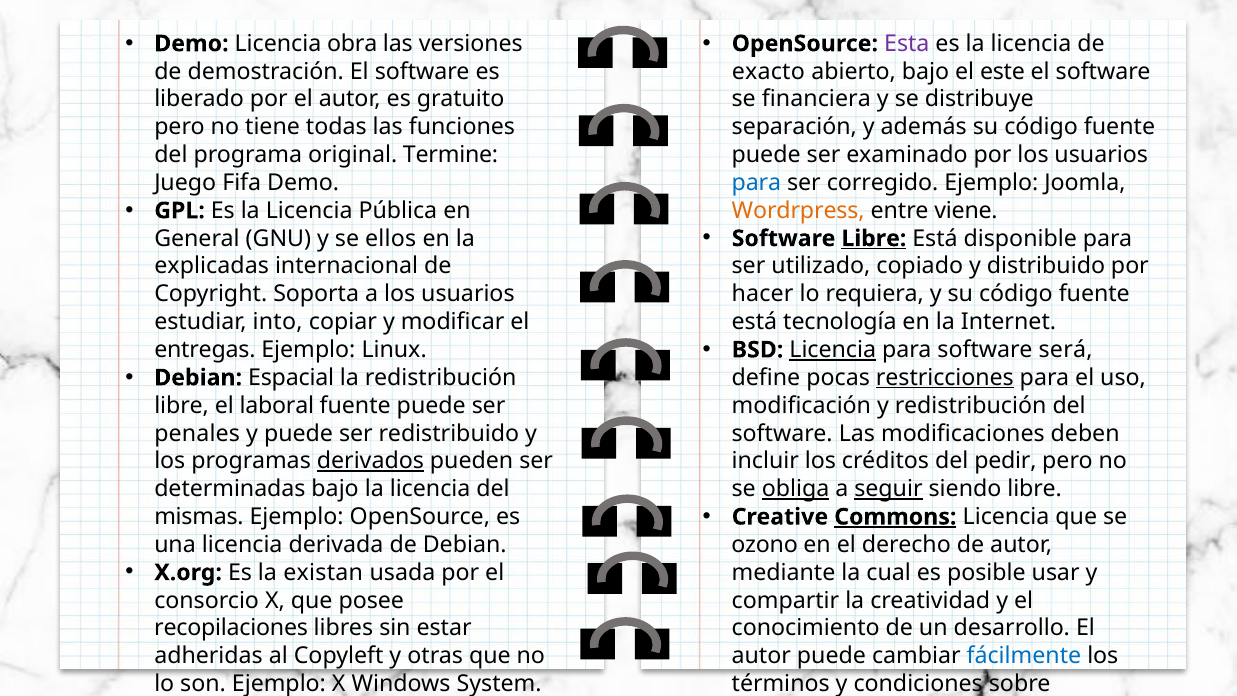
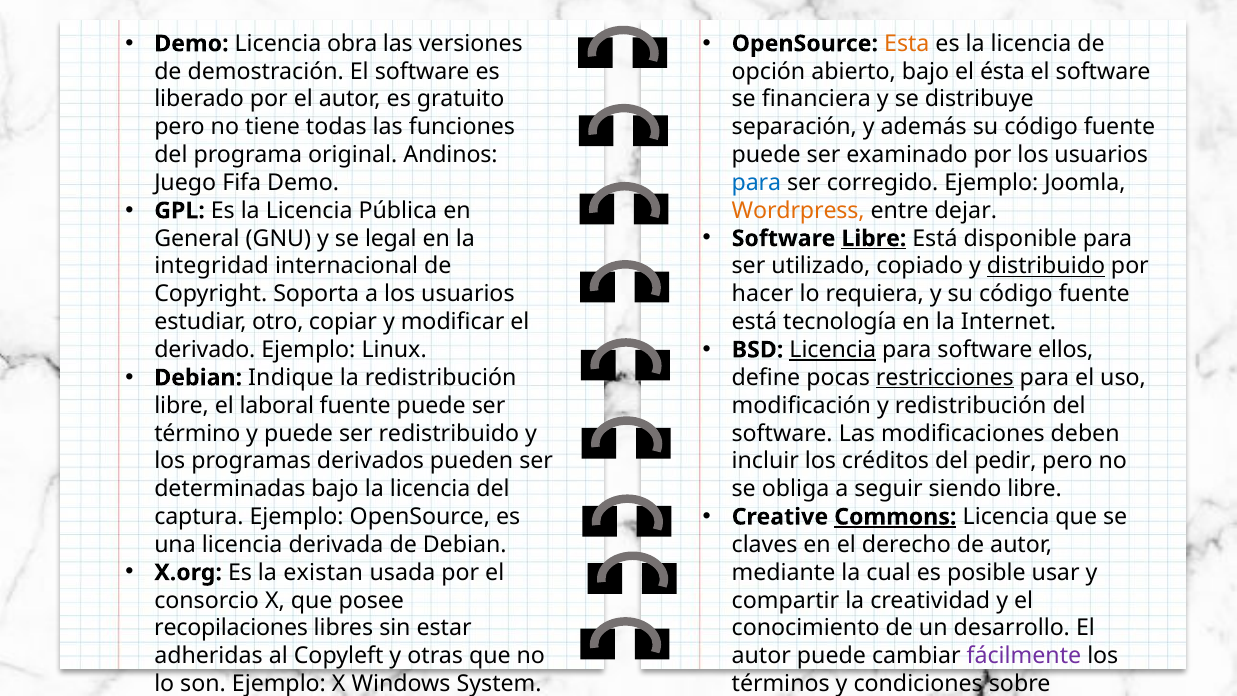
Esta colour: purple -> orange (907, 44)
exacto: exacto -> opción (768, 71)
este: este -> ésta (1002, 71)
Termine: Termine -> Andinos (451, 155)
viene: viene -> dejar (966, 211)
ellos: ellos -> legal (391, 238)
explicadas: explicadas -> integridad (212, 266)
distribuido underline: none -> present (1046, 266)
into: into -> otro (278, 322)
será: será -> ellos (1066, 350)
entregas: entregas -> derivado (205, 350)
Espacial: Espacial -> Indique (291, 378)
penales: penales -> término (197, 433)
derivados underline: present -> none (370, 461)
obliga underline: present -> none (796, 489)
seguir underline: present -> none (888, 489)
mismas: mismas -> captura (199, 517)
ozono: ozono -> claves (765, 545)
fácilmente colour: blue -> purple (1024, 656)
